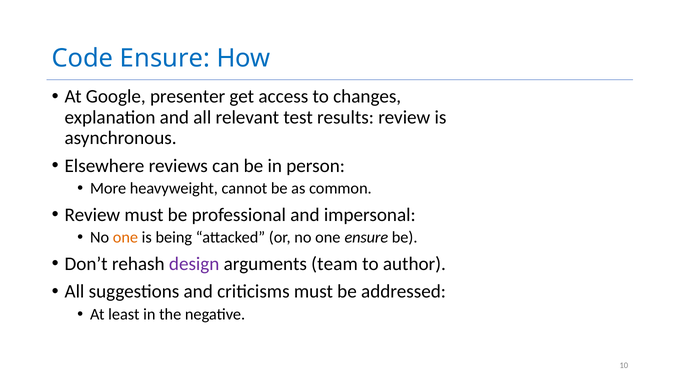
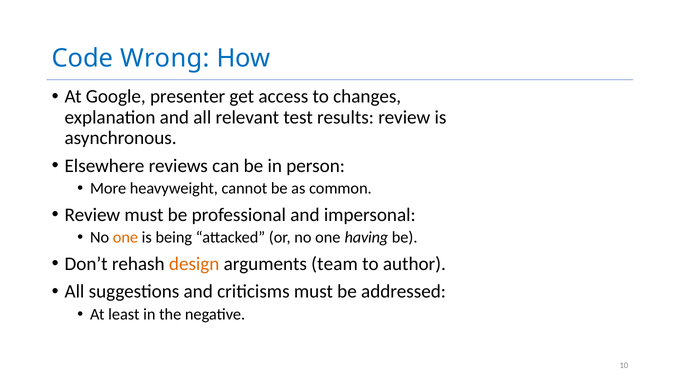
Code Ensure: Ensure -> Wrong (165, 58)
one ensure: ensure -> having (366, 237)
design colour: purple -> orange (194, 263)
